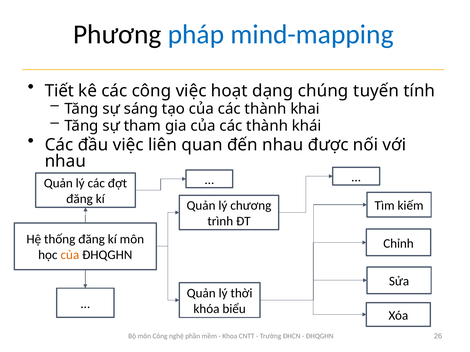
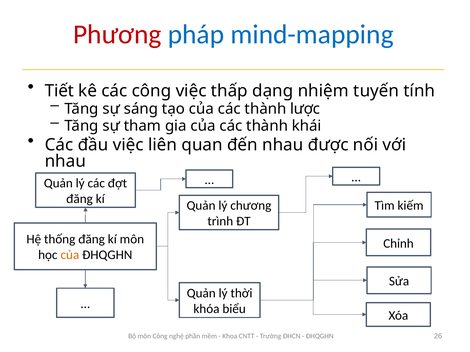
Phương colour: black -> red (117, 35)
hoạt: hoạt -> thấp (229, 91)
chúng: chúng -> nhiệm (323, 91)
khai: khai -> lược (305, 109)
